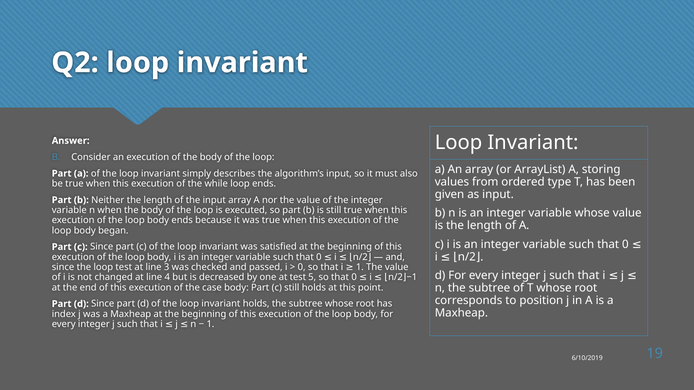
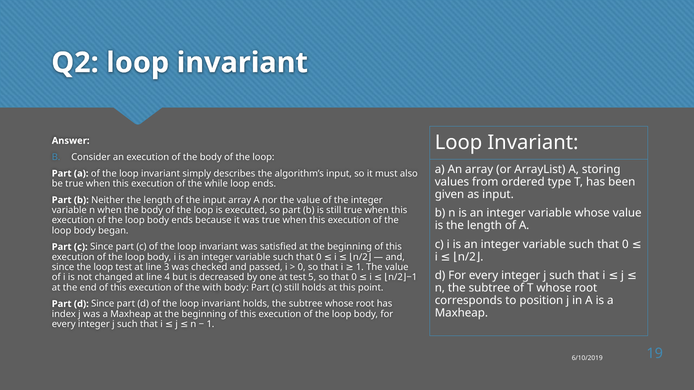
case: case -> with (212, 288)
